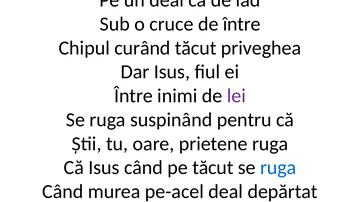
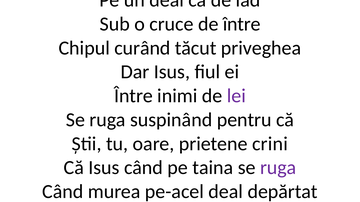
prietene ruga: ruga -> crini (270, 144)
pe tăcut: tăcut -> taina (213, 168)
ruga colour: blue -> purple (278, 168)
